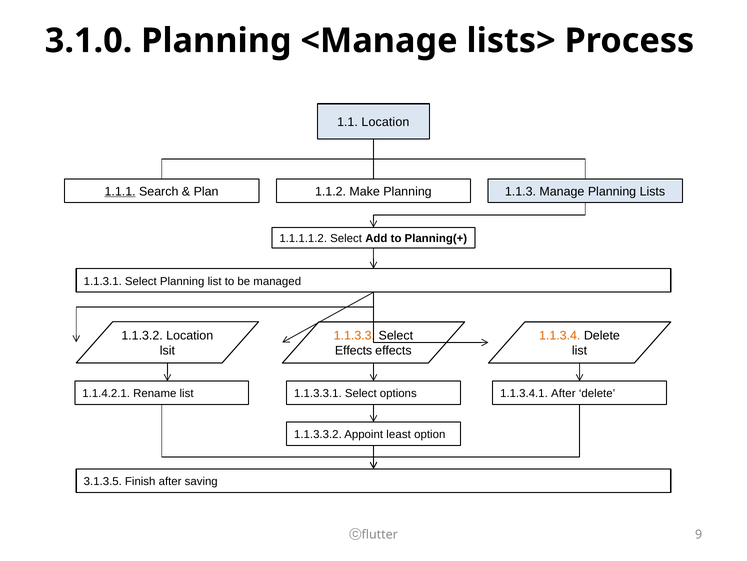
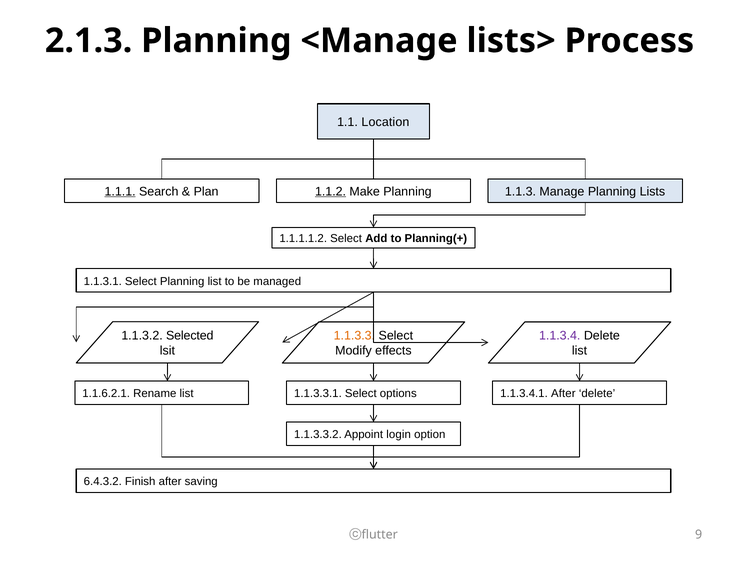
3.1.0: 3.1.0 -> 2.1.3 (89, 41)
1.1.2 underline: none -> present (331, 191)
1.1.3.2 Location: Location -> Selected (190, 335)
1.1.3.4 colour: orange -> purple (560, 335)
Effects: Effects -> Modify (353, 350)
1.1.4.2.1: 1.1.4.2.1 -> 1.1.6.2.1 (106, 393)
least: least -> login (399, 434)
3.1.3.5: 3.1.3.5 -> 6.4.3.2 (103, 481)
